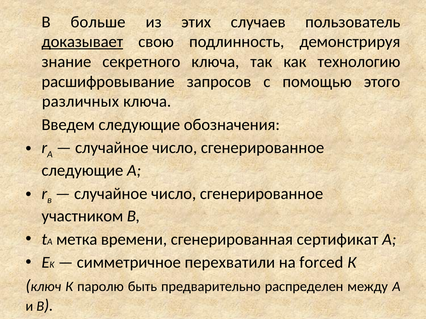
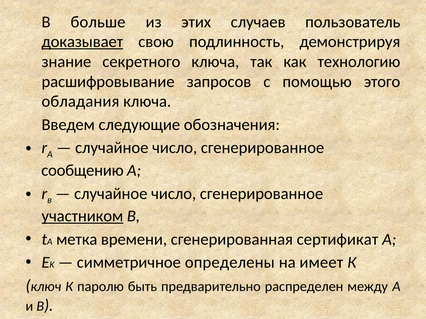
различных: различных -> обладания (80, 102)
следующие: следующие -> сообщению (82, 171)
участником underline: none -> present (82, 216)
перехватили: перехватили -> определены (230, 263)
forced: forced -> имеет (321, 263)
